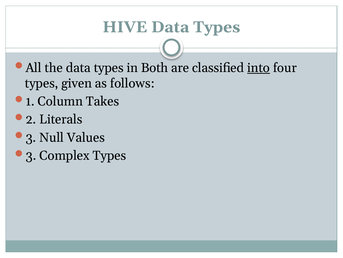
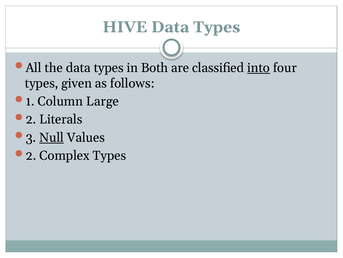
Takes: Takes -> Large (103, 101)
Null underline: none -> present (52, 137)
3: 3 -> 2 (31, 155)
